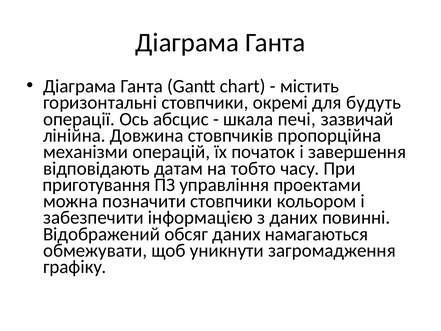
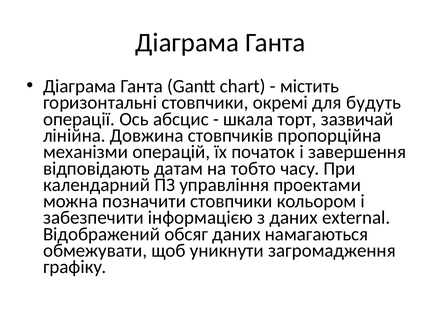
печі: печі -> торт (297, 119)
приготування: приготування -> календарний (97, 185)
повинні: повинні -> external (356, 217)
